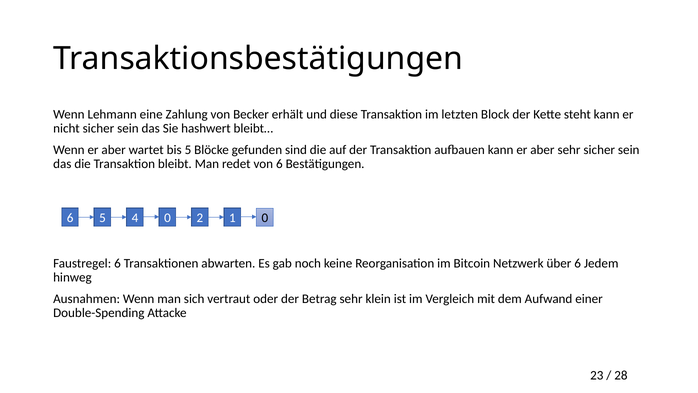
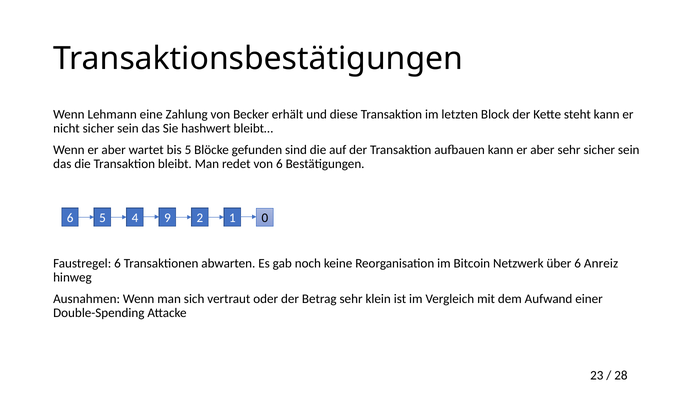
4 0: 0 -> 9 (167, 218)
Jedem: Jedem -> Anreiz (601, 263)
